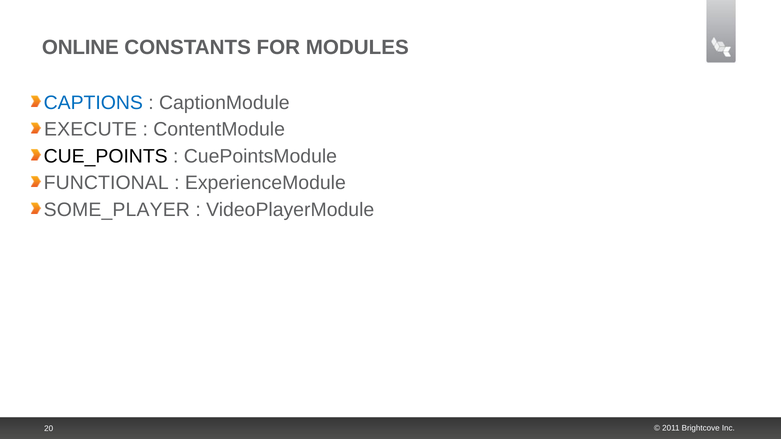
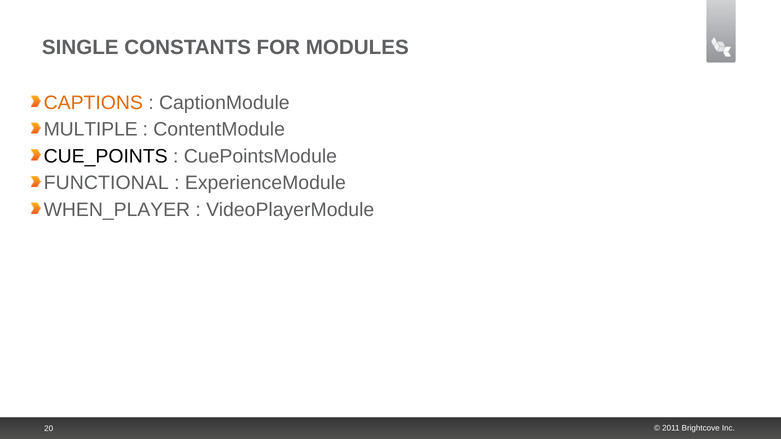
ONLINE: ONLINE -> SINGLE (80, 48)
CAPTIONS colour: blue -> orange (93, 103)
EXECUTE: EXECUTE -> MULTIPLE (91, 129)
SOME_PLAYER: SOME_PLAYER -> WHEN_PLAYER (117, 210)
